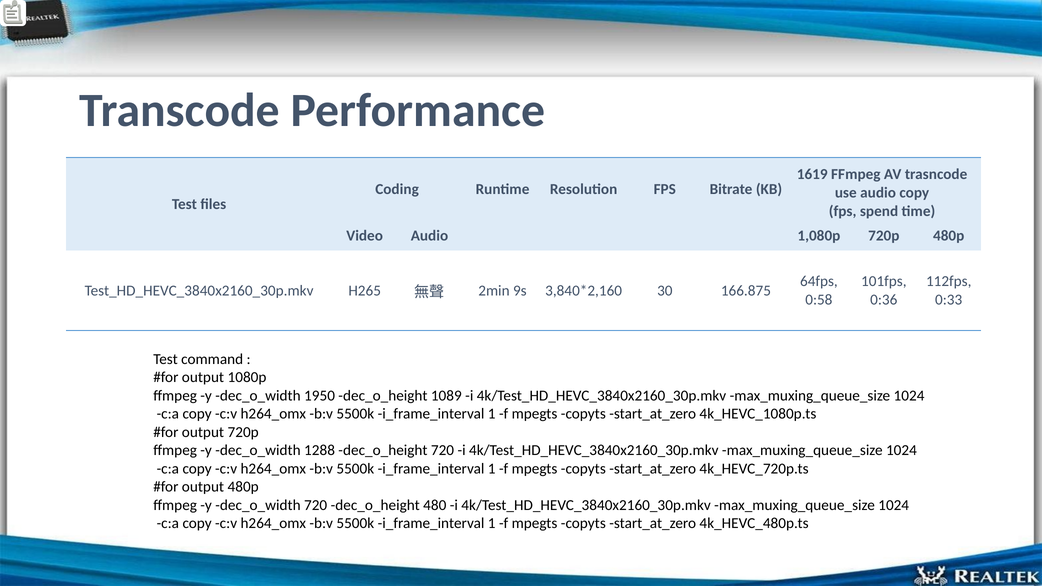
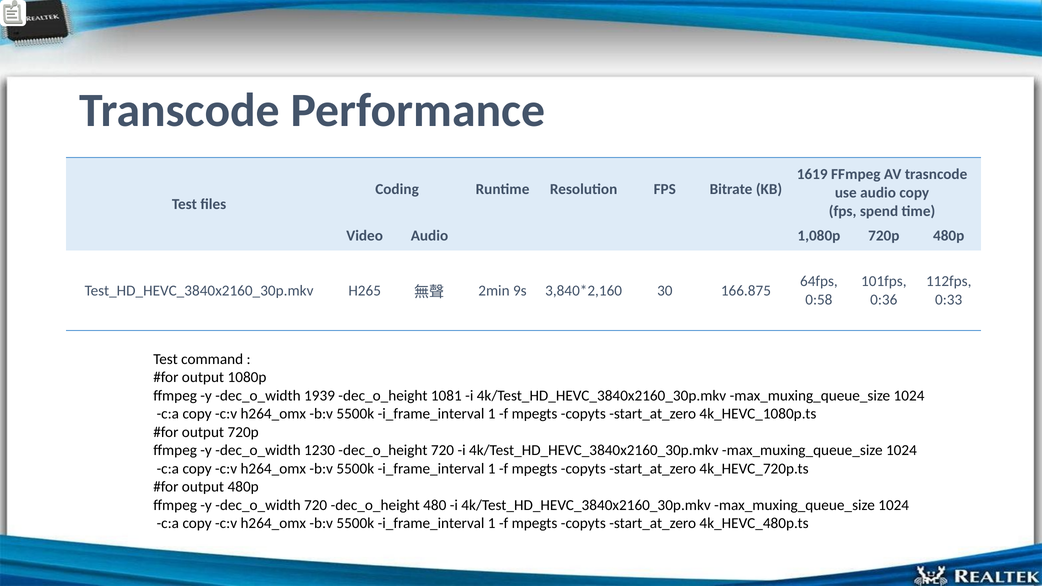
1950: 1950 -> 1939 (320, 396)
1089: 1089 -> 1081 (446, 396)
1288: 1288 -> 1230 (320, 450)
